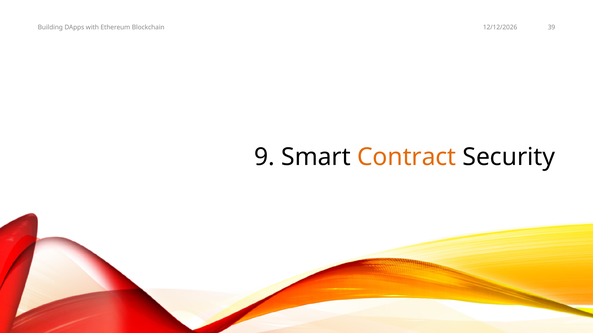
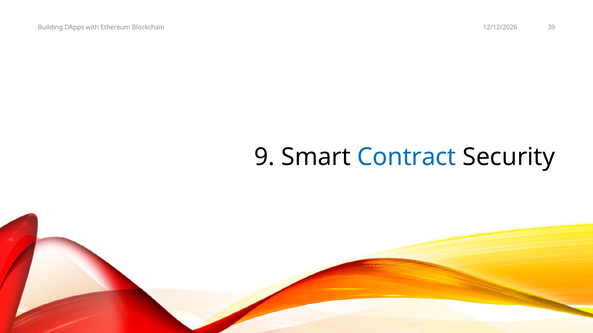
Contract colour: orange -> blue (407, 157)
